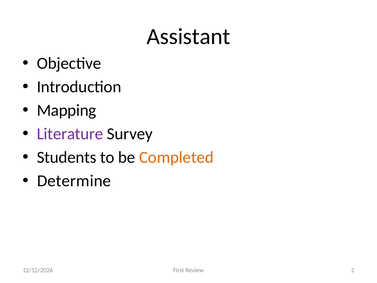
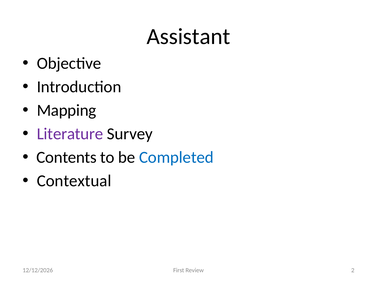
Students: Students -> Contents (67, 157)
Completed colour: orange -> blue (176, 157)
Determine: Determine -> Contextual (74, 181)
